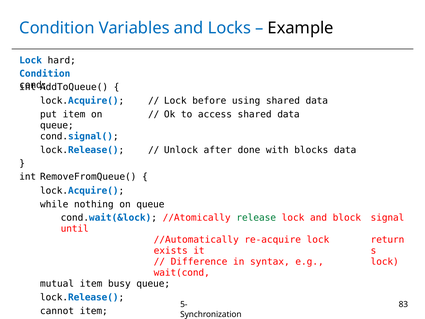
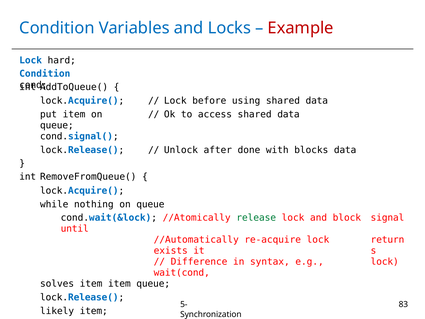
Example colour: black -> red (301, 28)
mutual: mutual -> solves (57, 284)
item busy: busy -> item (119, 284)
cannot: cannot -> likely (57, 311)
